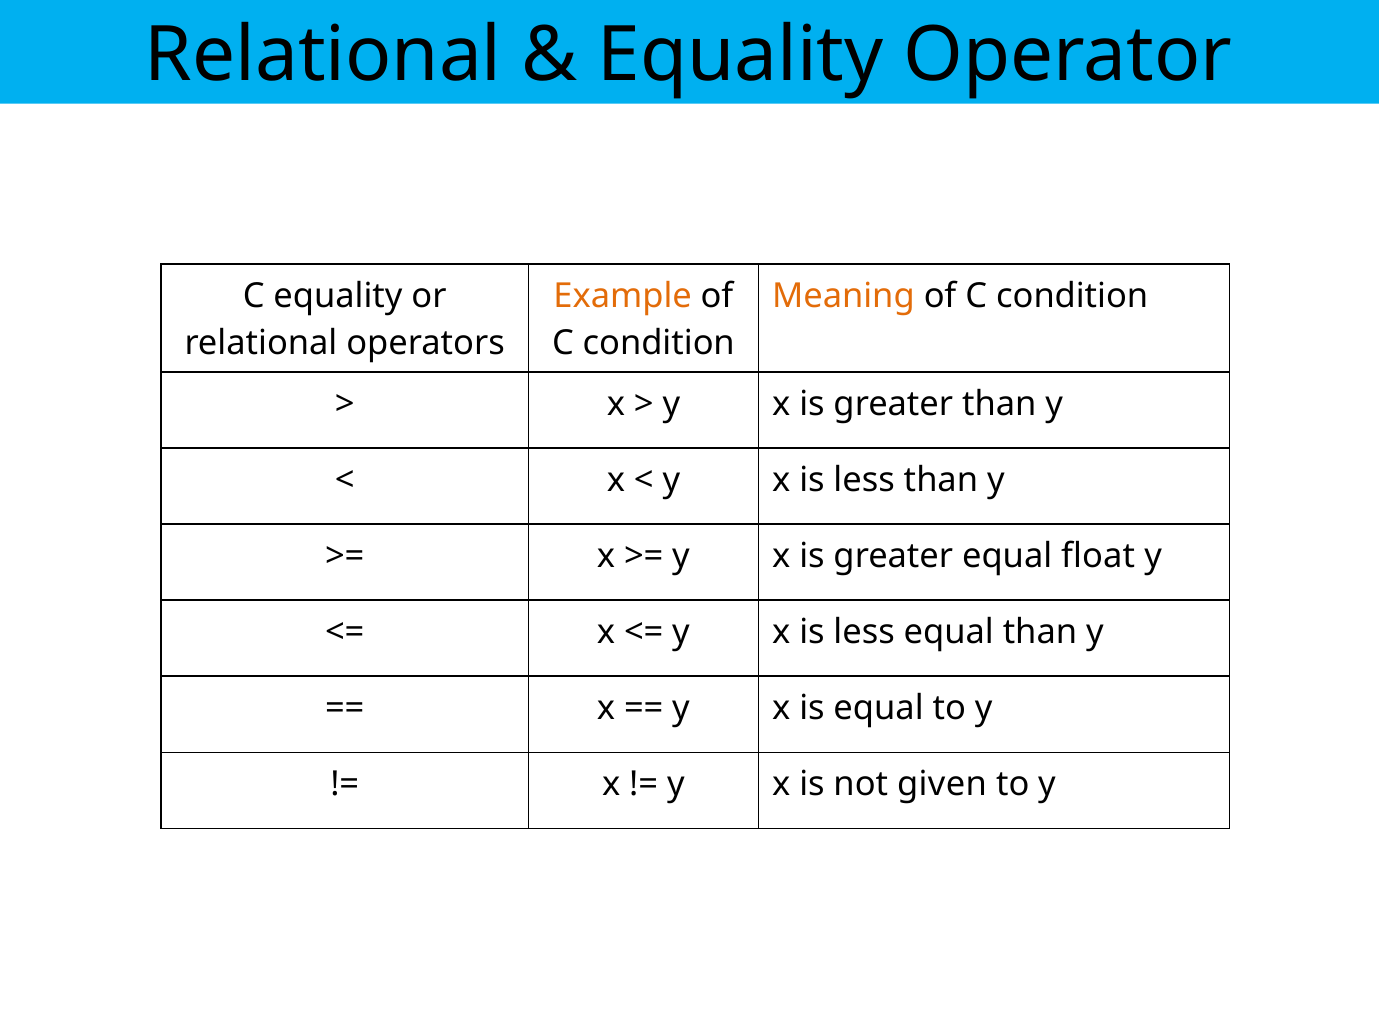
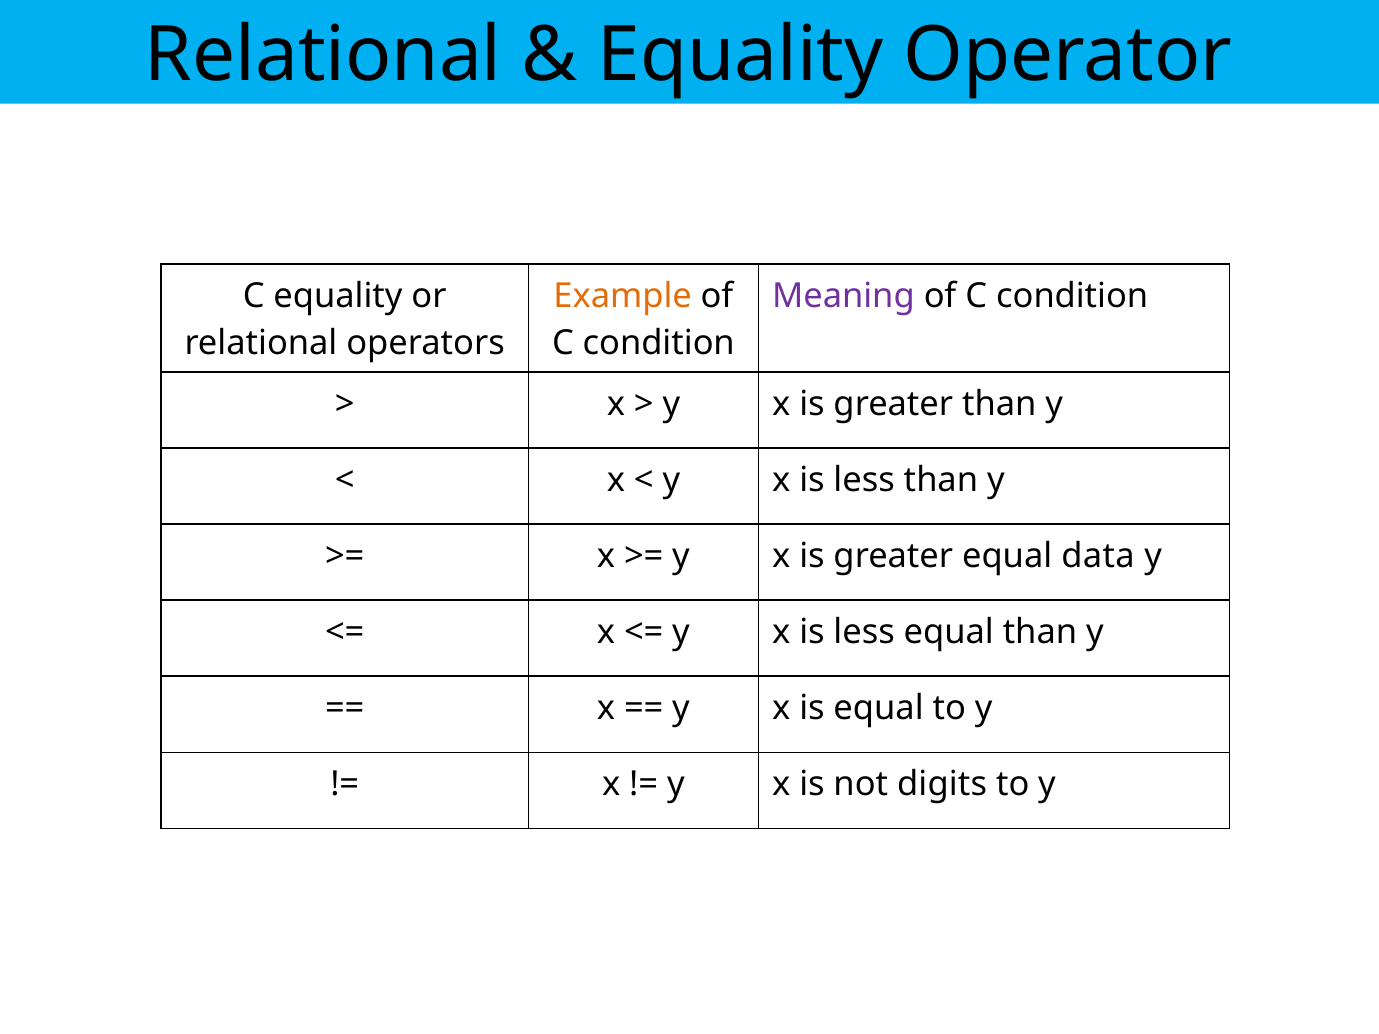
Meaning colour: orange -> purple (843, 297)
float: float -> data (1098, 556)
given: given -> digits (942, 785)
